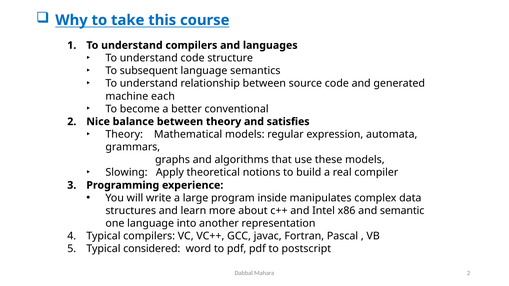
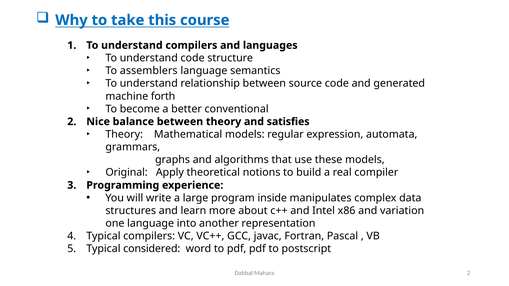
subsequent: subsequent -> assemblers (149, 71)
each: each -> forth (163, 96)
Slowing: Slowing -> Original (127, 173)
semantic: semantic -> variation (402, 211)
